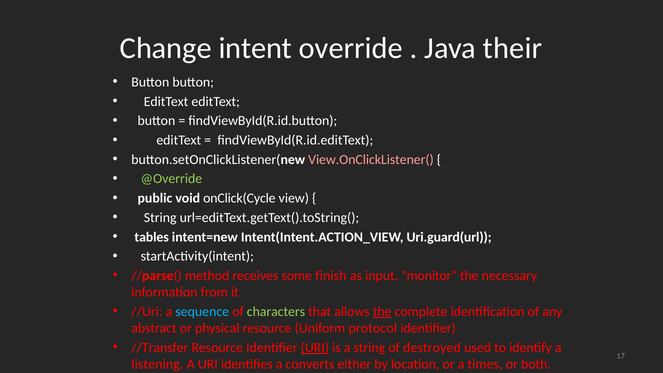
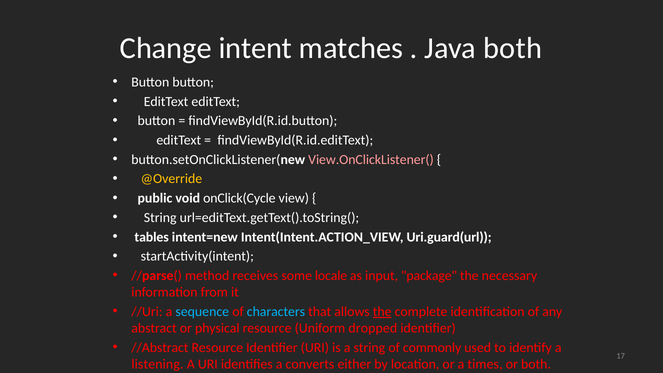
override: override -> matches (351, 48)
Java their: their -> both (513, 48)
@Override colour: light green -> yellow (171, 179)
finish: finish -> locale (331, 276)
monitor: monitor -> package (429, 276)
characters colour: light green -> light blue (276, 312)
protocol: protocol -> dropped (373, 328)
//Transfer: //Transfer -> //Abstract (160, 347)
URI underline: present -> none (315, 347)
destroyed: destroyed -> commonly (432, 347)
